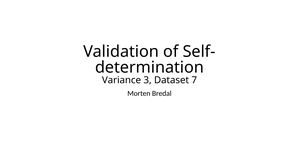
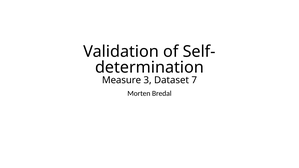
Variance: Variance -> Measure (122, 80)
